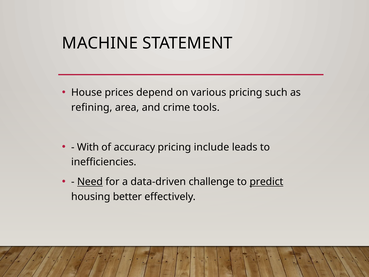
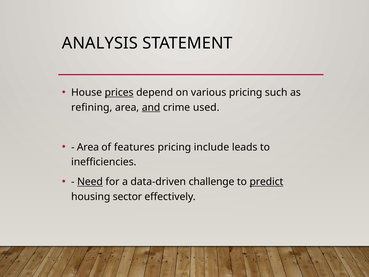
MACHINE: MACHINE -> ANALYSIS (100, 43)
prices underline: none -> present (119, 93)
and underline: none -> present (151, 107)
tools: tools -> used (206, 107)
With: With -> Area (88, 147)
accuracy: accuracy -> features (134, 147)
better: better -> sector (127, 196)
